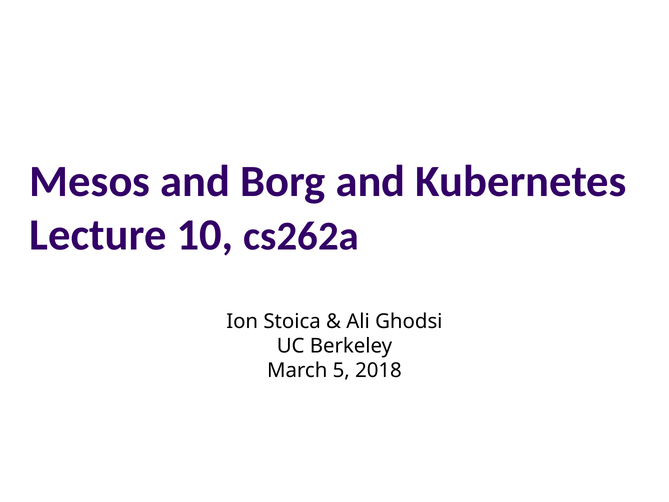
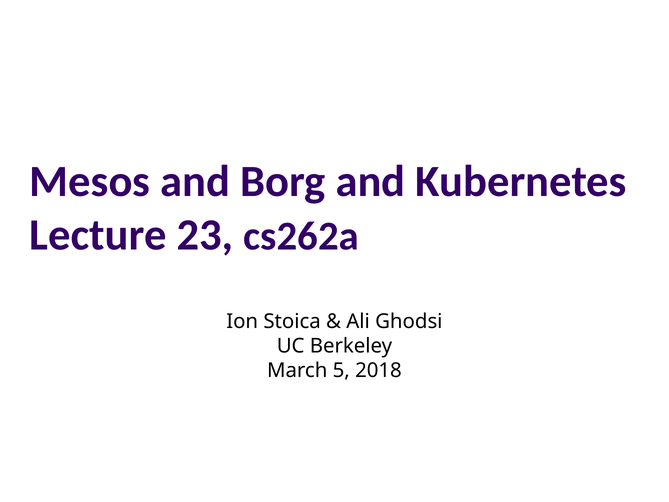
10: 10 -> 23 (205, 235)
